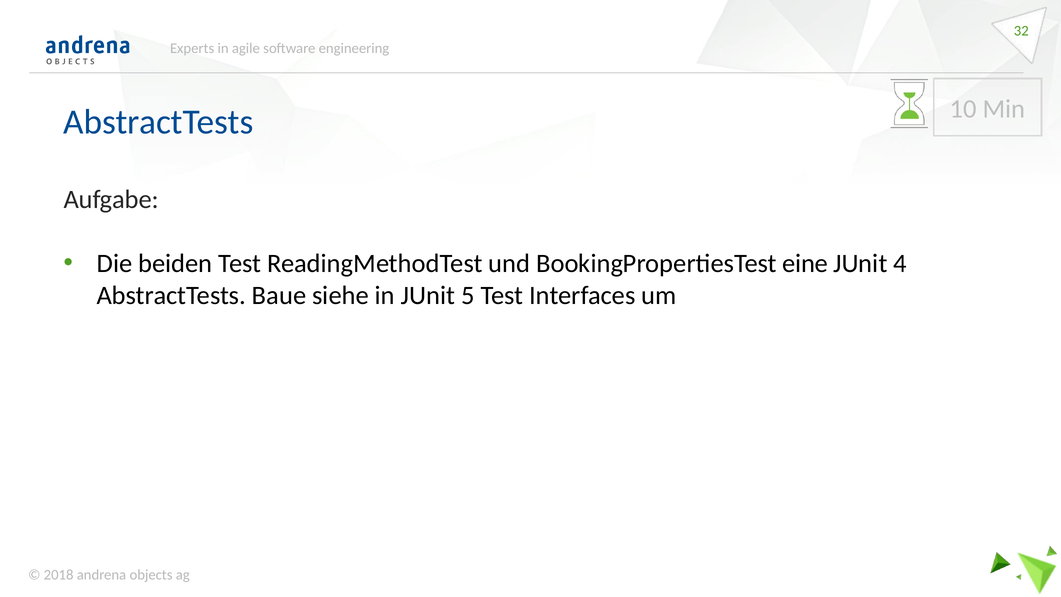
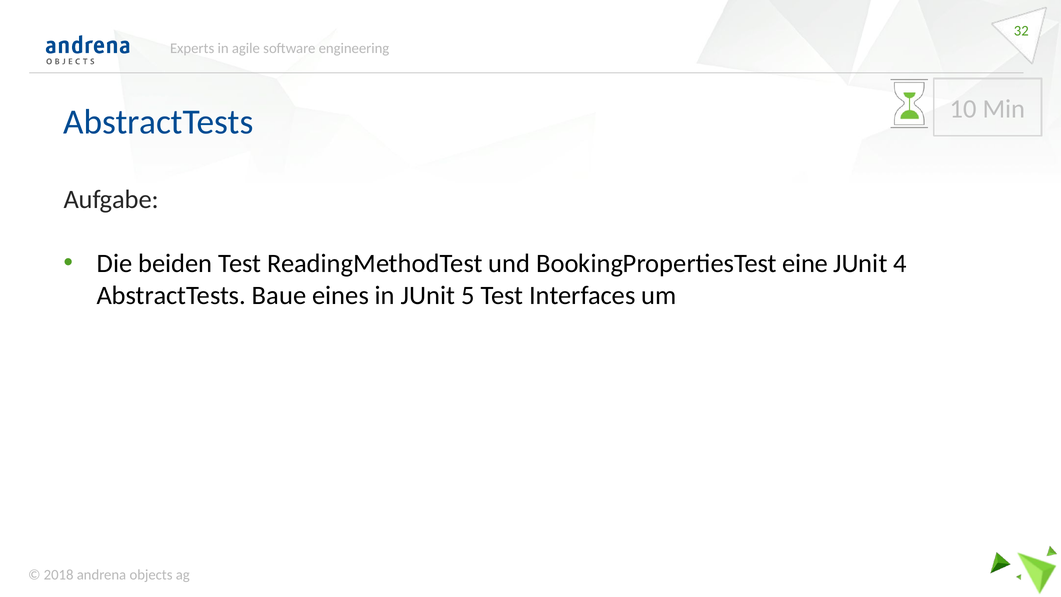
siehe: siehe -> eines (340, 295)
